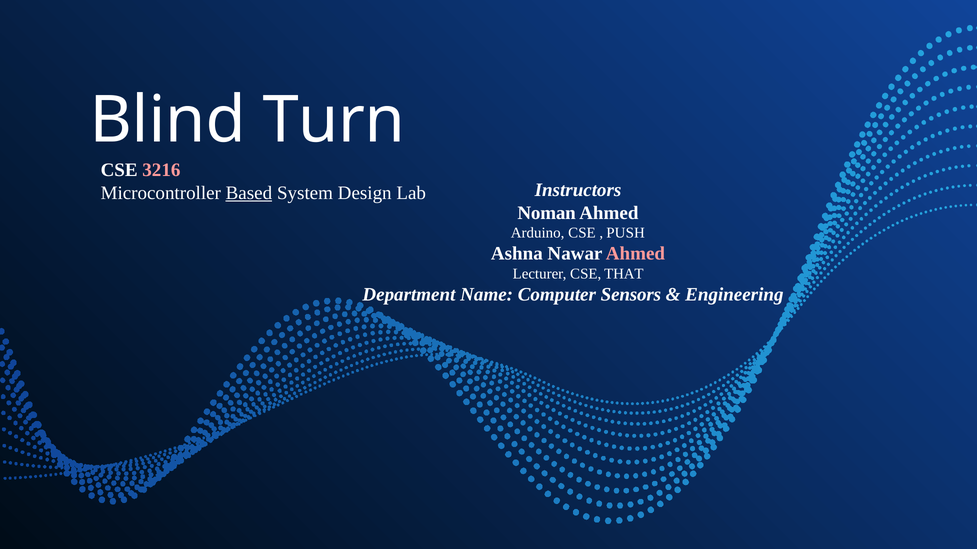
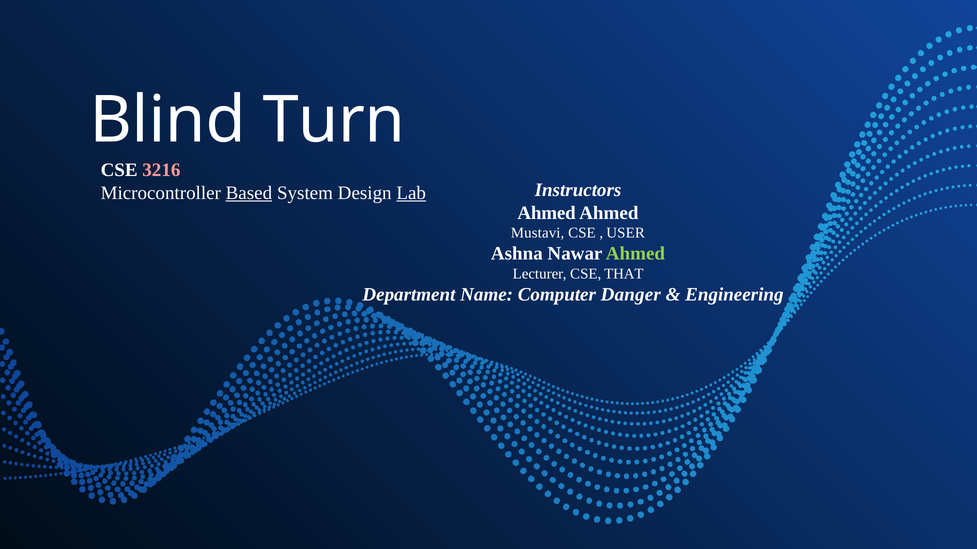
Lab underline: none -> present (411, 193)
Noman: Noman -> Ahmed (547, 213)
Arduino: Arduino -> Mustavi (538, 233)
PUSH: PUSH -> USER (626, 233)
Ahmed colour: pink -> light green (635, 254)
Sensors: Sensors -> Danger (631, 295)
